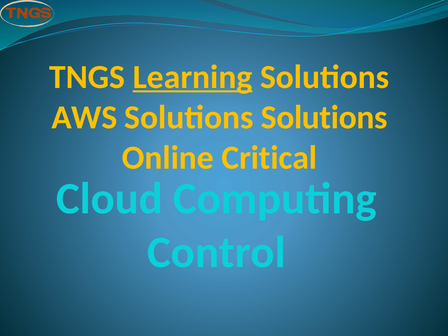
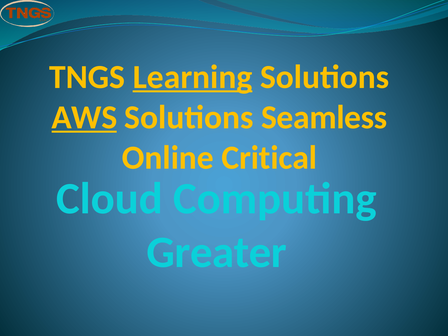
AWS underline: none -> present (84, 117)
Solutions Solutions: Solutions -> Seamless (324, 117)
Control: Control -> Greater (217, 253)
